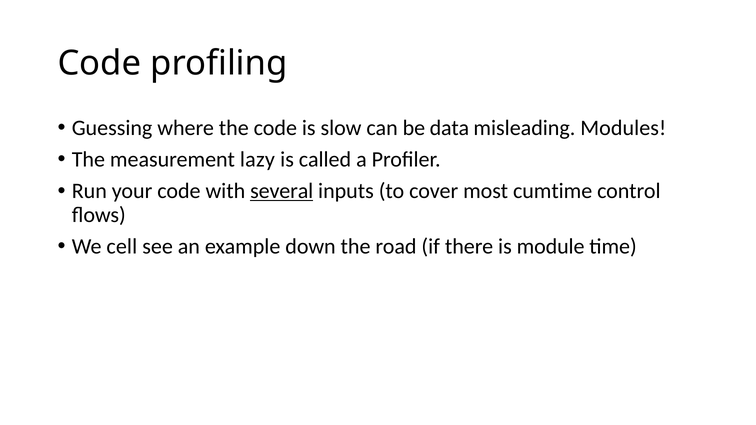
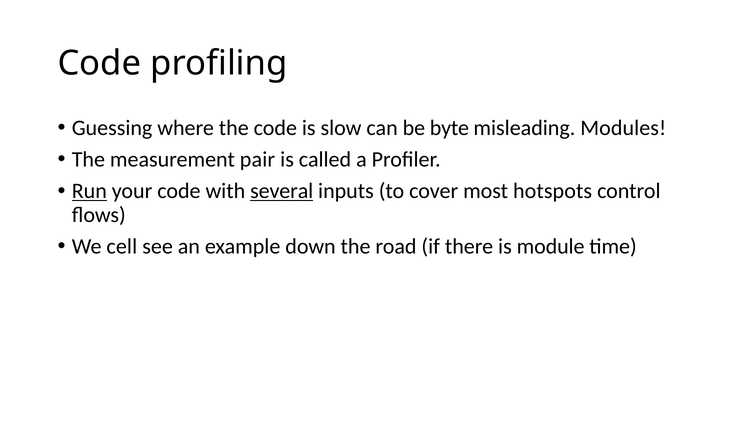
data: data -> byte (449, 128)
lazy: lazy -> pair (257, 160)
Run underline: none -> present (89, 191)
cumtime: cumtime -> hotspots (553, 191)
